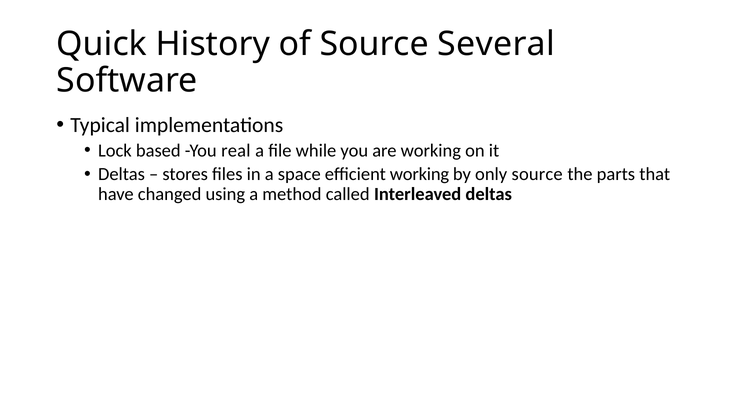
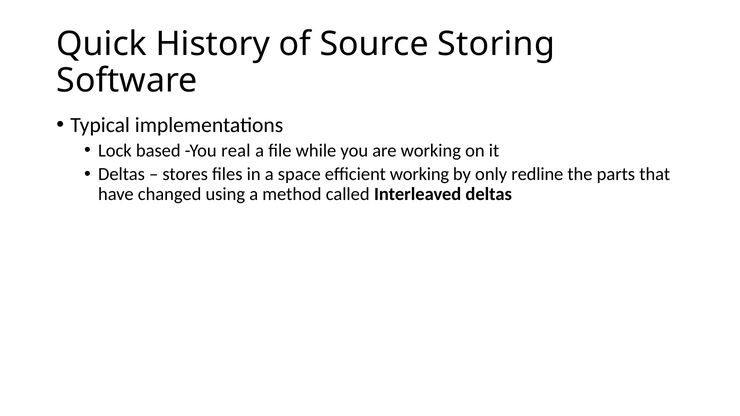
Several: Several -> Storing (496, 44)
only source: source -> redline (537, 174)
